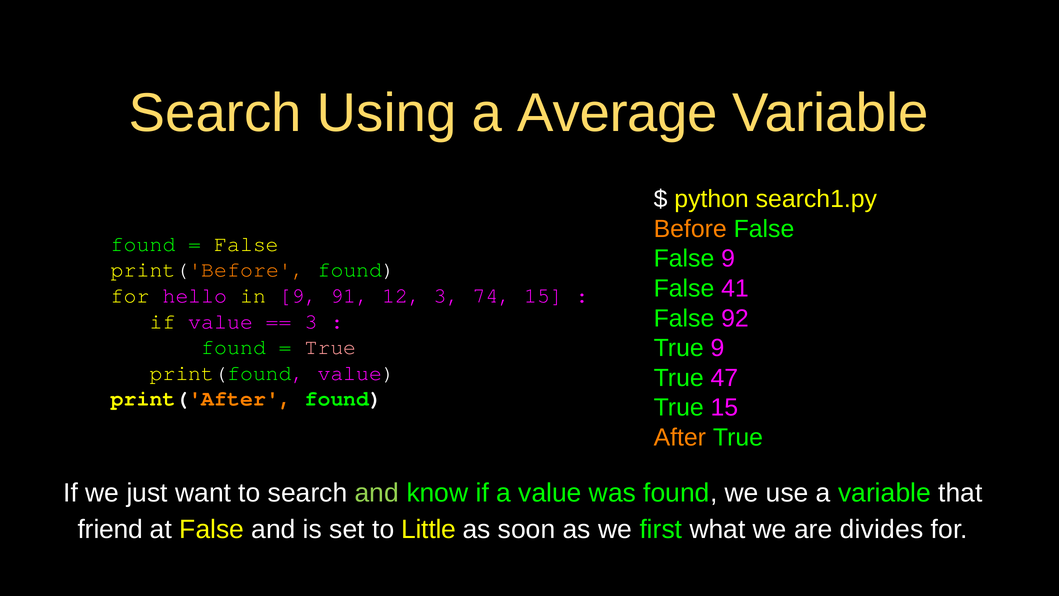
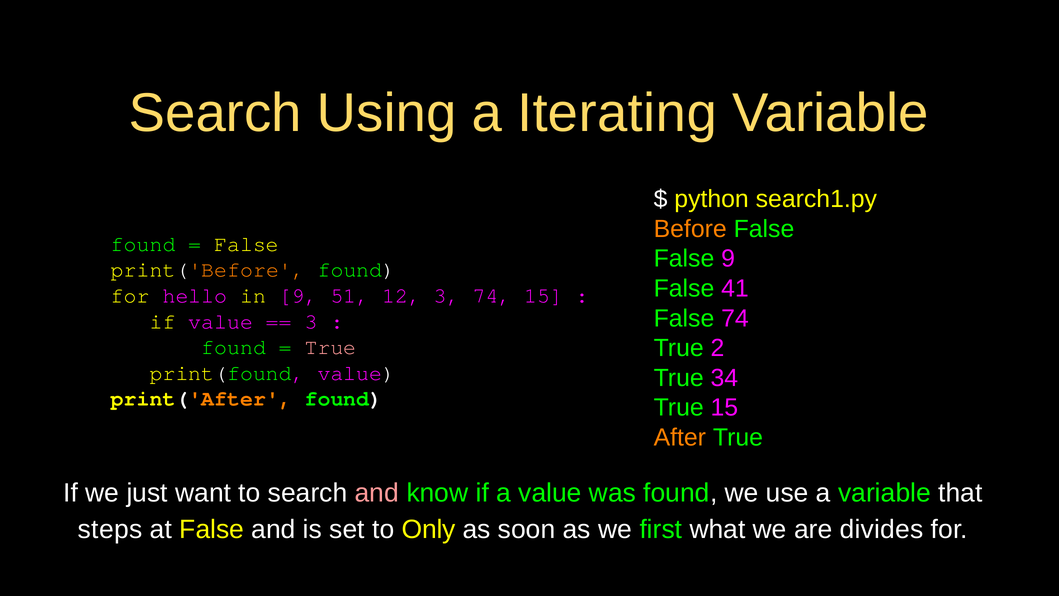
Average: Average -> Iterating (617, 113)
91: 91 -> 51 (350, 295)
False 92: 92 -> 74 (735, 318)
True 9: 9 -> 2 (717, 348)
47: 47 -> 34 (724, 378)
and colour: light green -> pink (377, 493)
friend: friend -> steps (110, 529)
Little: Little -> Only (429, 529)
